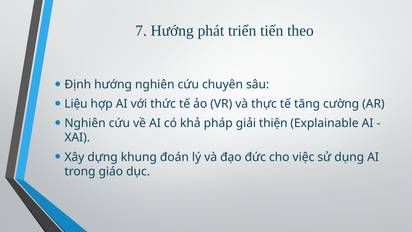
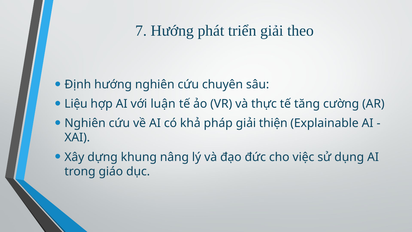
triển tiến: tiến -> giải (272, 31)
thức: thức -> luận (163, 104)
đoán: đoán -> nâng (174, 157)
